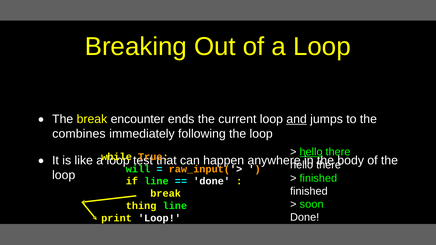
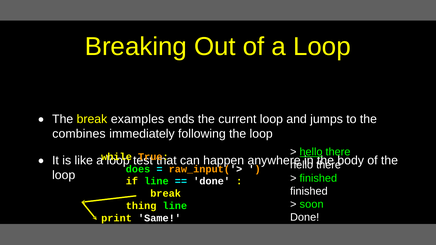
encounter: encounter -> examples (138, 119)
and underline: present -> none (297, 119)
will: will -> does (138, 169)
print Loop: Loop -> Same (159, 218)
